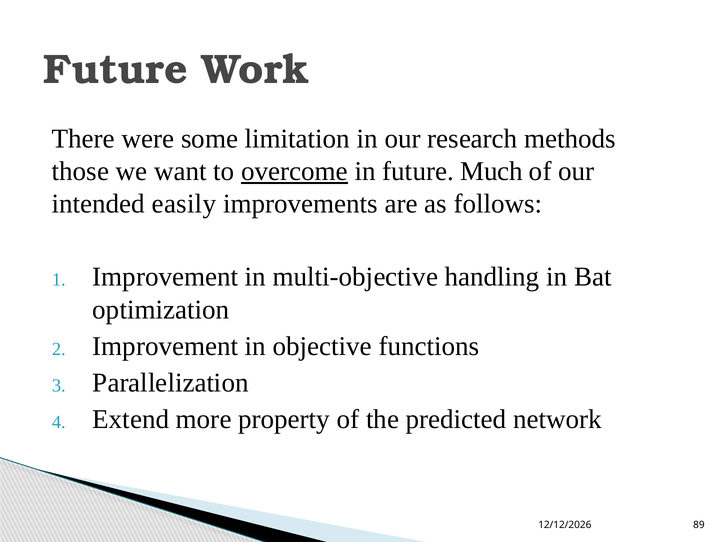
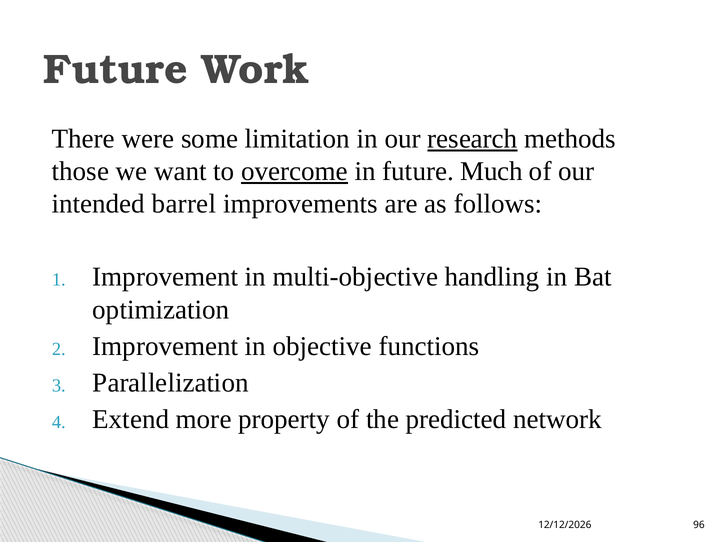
research underline: none -> present (473, 139)
easily: easily -> barrel (184, 204)
89: 89 -> 96 (699, 524)
